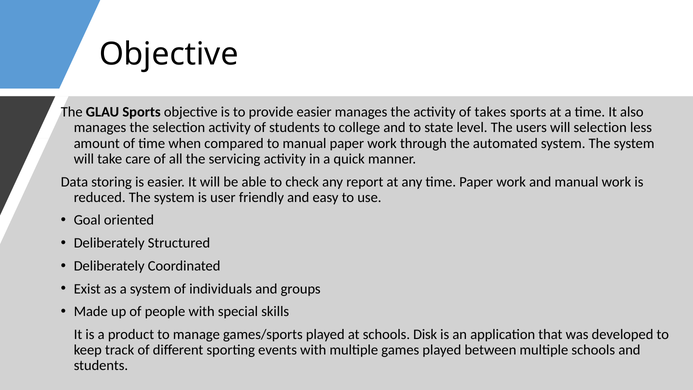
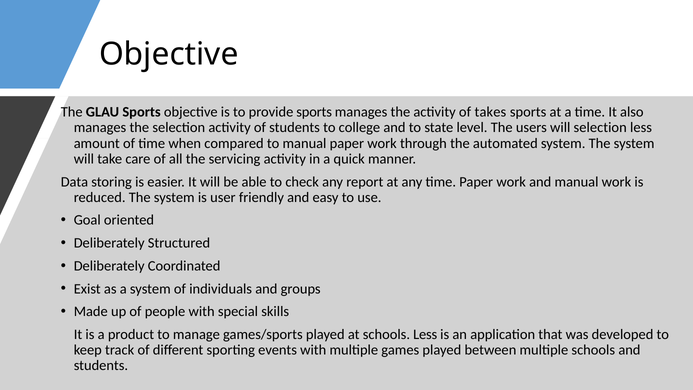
provide easier: easier -> sports (314, 112)
schools Disk: Disk -> Less (425, 334)
